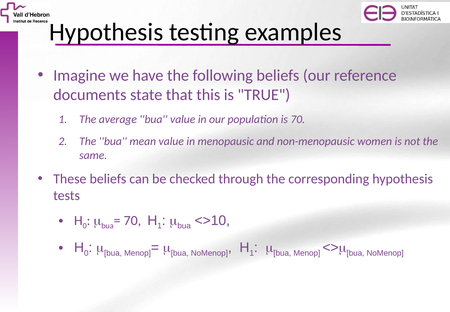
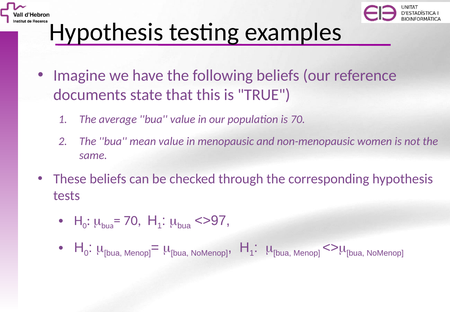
<>10: <>10 -> <>97 (212, 220)
